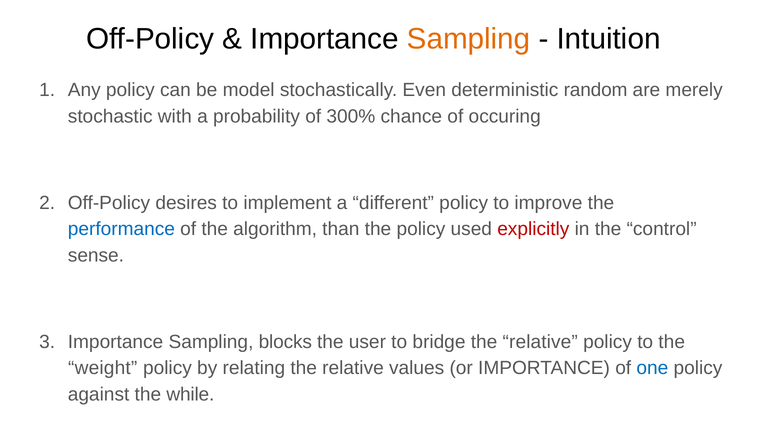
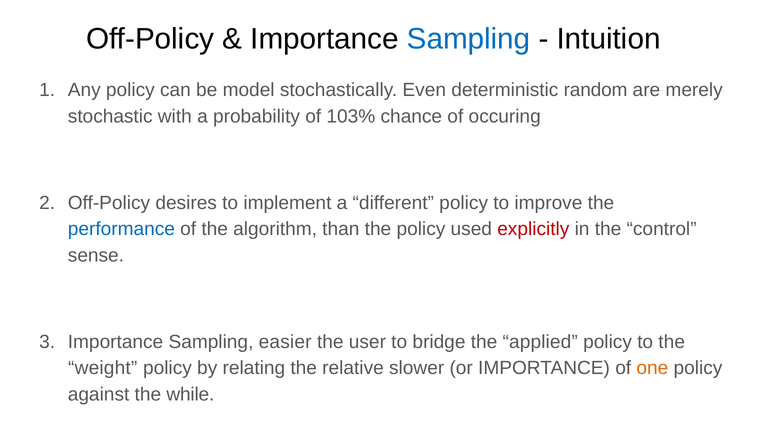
Sampling colour: orange -> blue (469, 39)
300%: 300% -> 103% (351, 117)
blocks: blocks -> easier (285, 342)
bridge the relative: relative -> applied (540, 342)
values: values -> slower (417, 369)
one colour: blue -> orange (652, 369)
